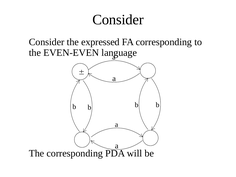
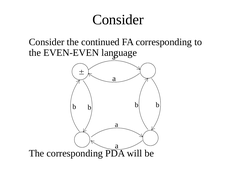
expressed: expressed -> continued (100, 42)
